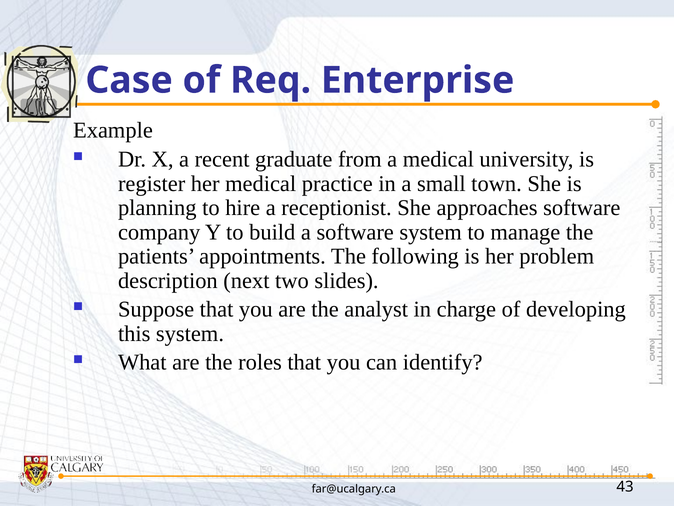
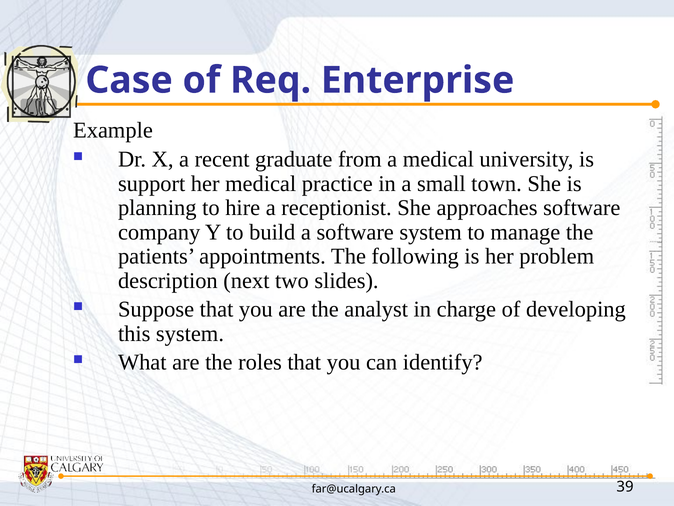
register: register -> support (152, 183)
43: 43 -> 39 (625, 486)
